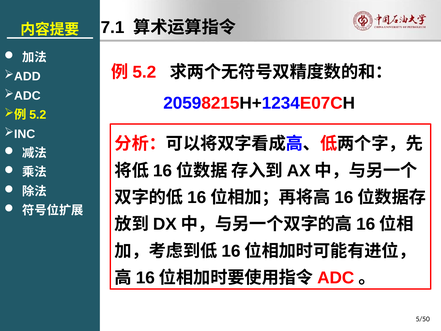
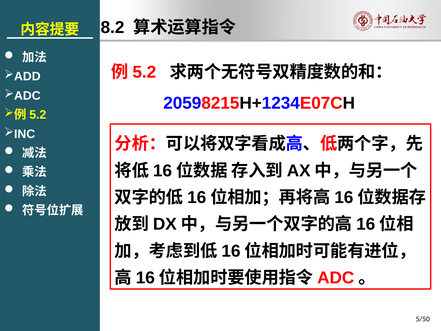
7.1: 7.1 -> 8.2 (113, 27)
